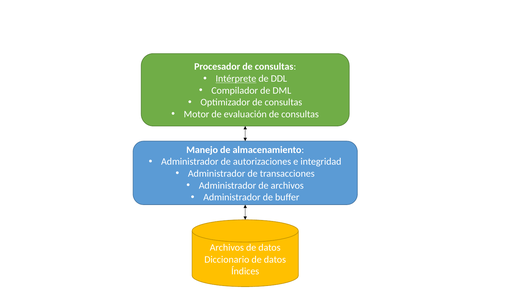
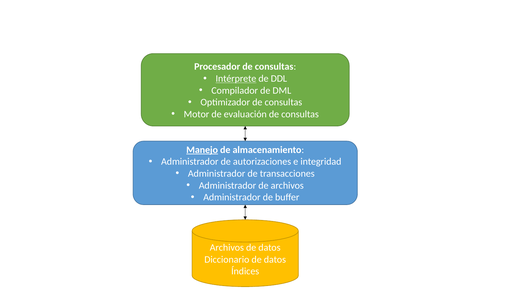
Manejo underline: none -> present (202, 150)
